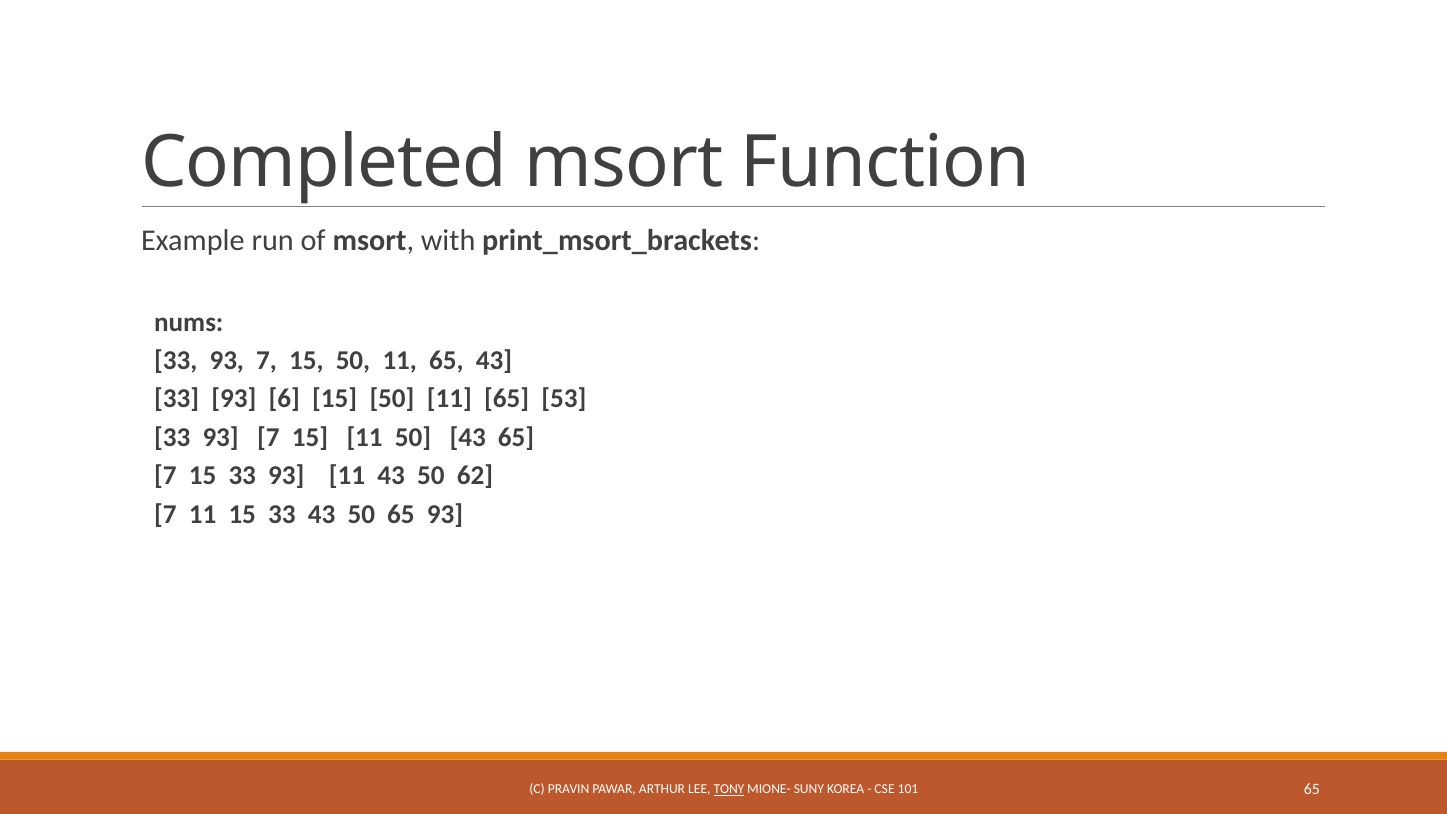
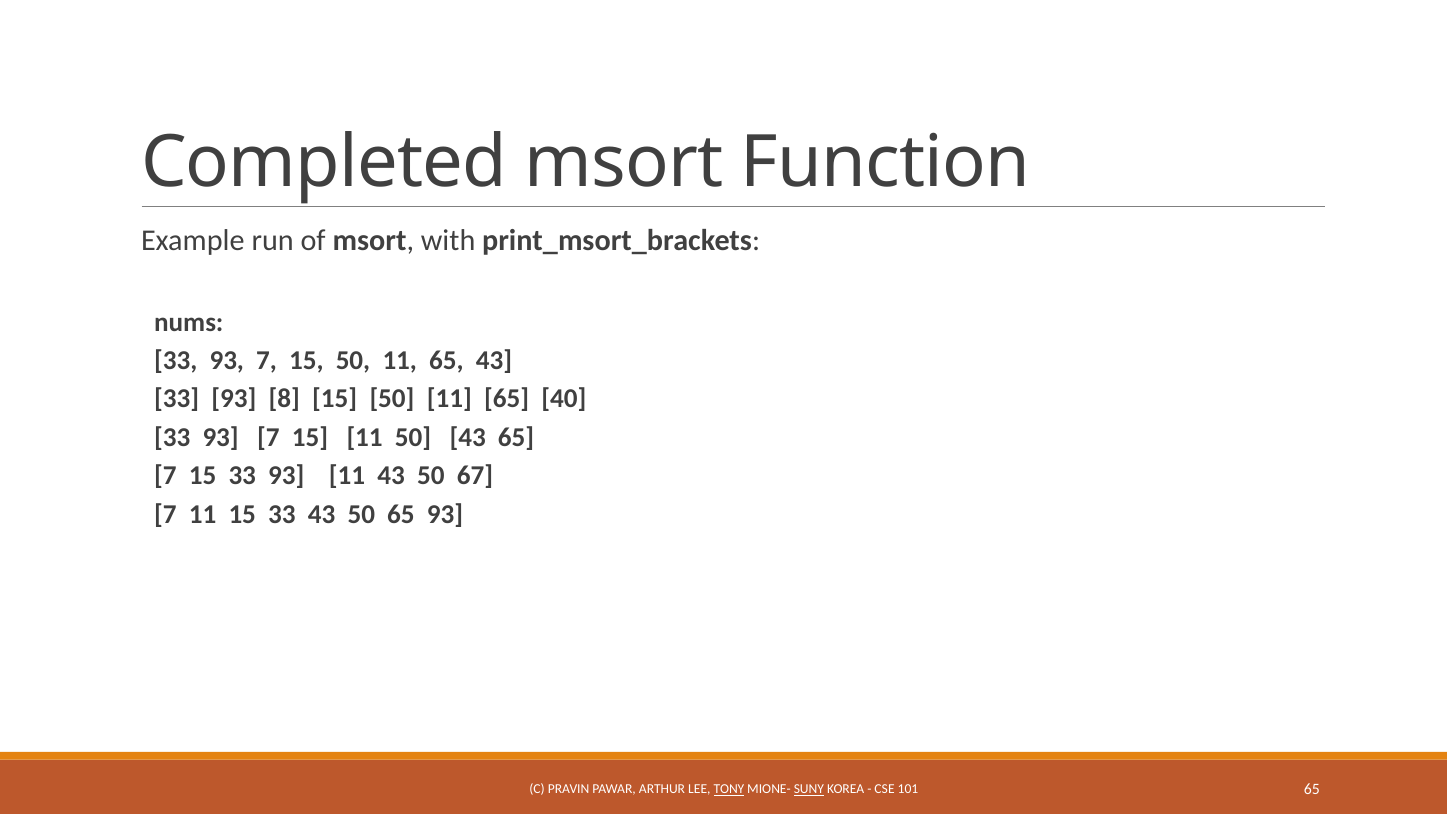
6: 6 -> 8 (284, 399)
53: 53 -> 40 (564, 399)
62: 62 -> 67 (475, 476)
SUNY underline: none -> present (809, 789)
